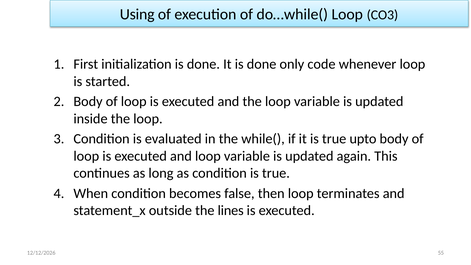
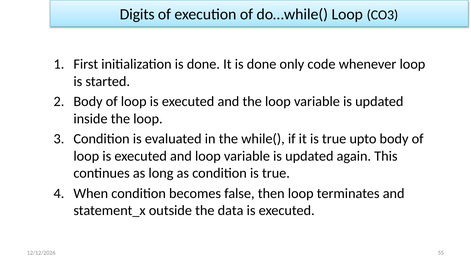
Using: Using -> Digits (137, 14)
lines: lines -> data (231, 210)
